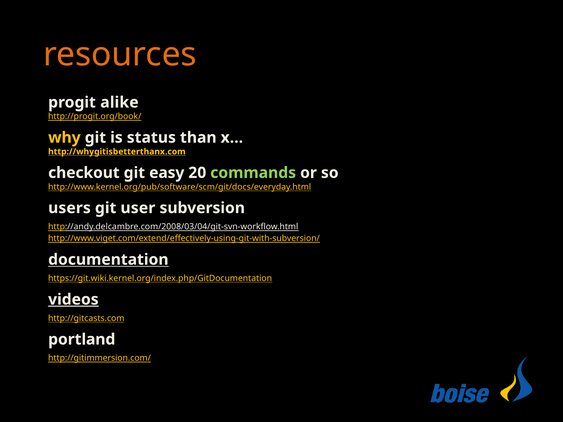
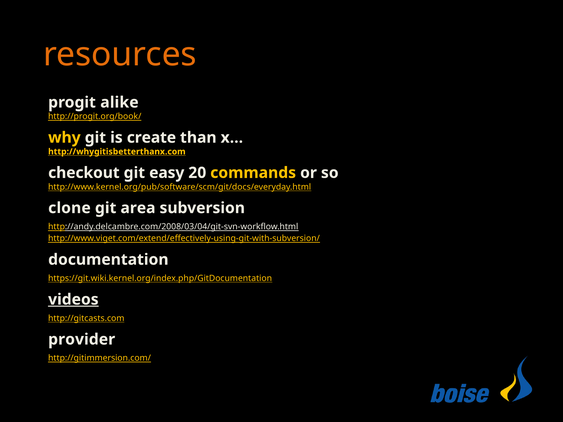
status: status -> create (151, 138)
commands colour: light green -> yellow (253, 173)
users: users -> clone (69, 208)
user: user -> area (138, 208)
documentation underline: present -> none (108, 260)
portland: portland -> provider (82, 340)
